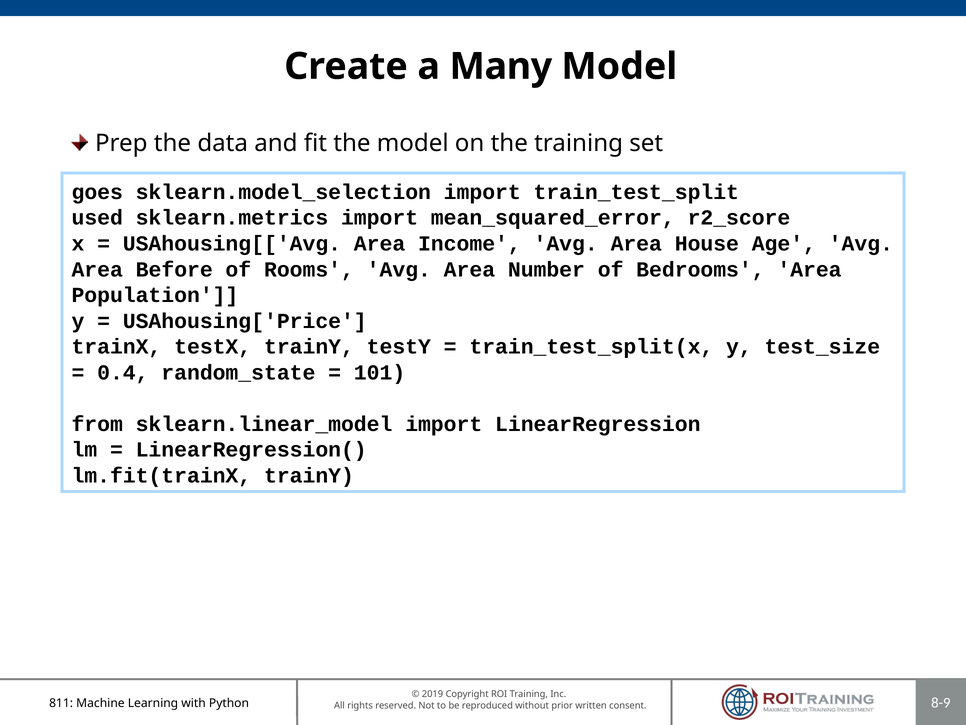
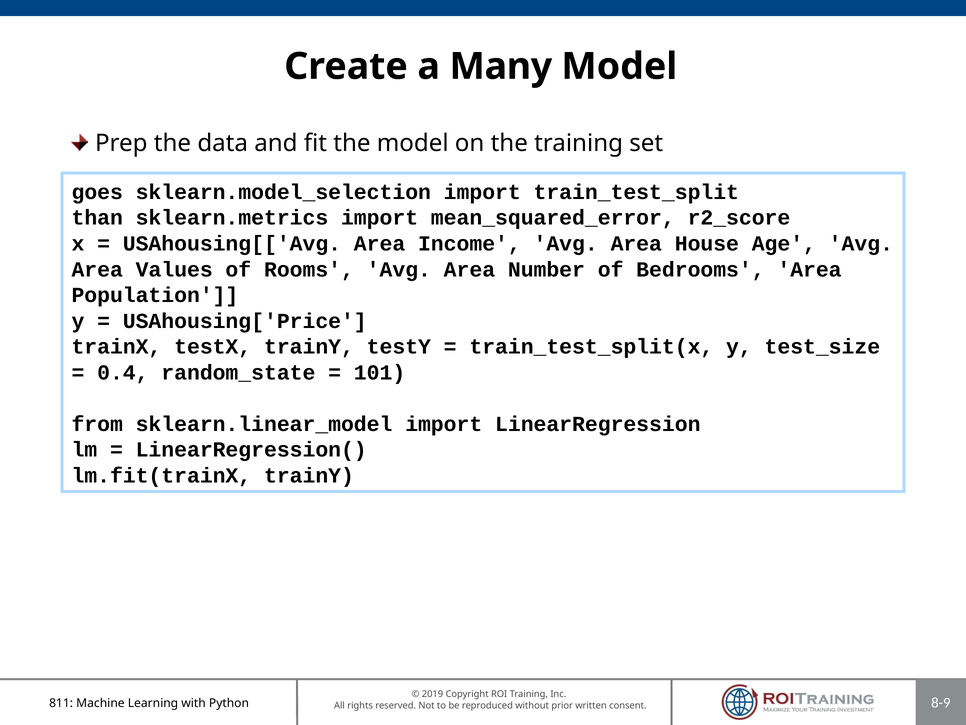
used: used -> than (97, 218)
Before: Before -> Values (174, 269)
